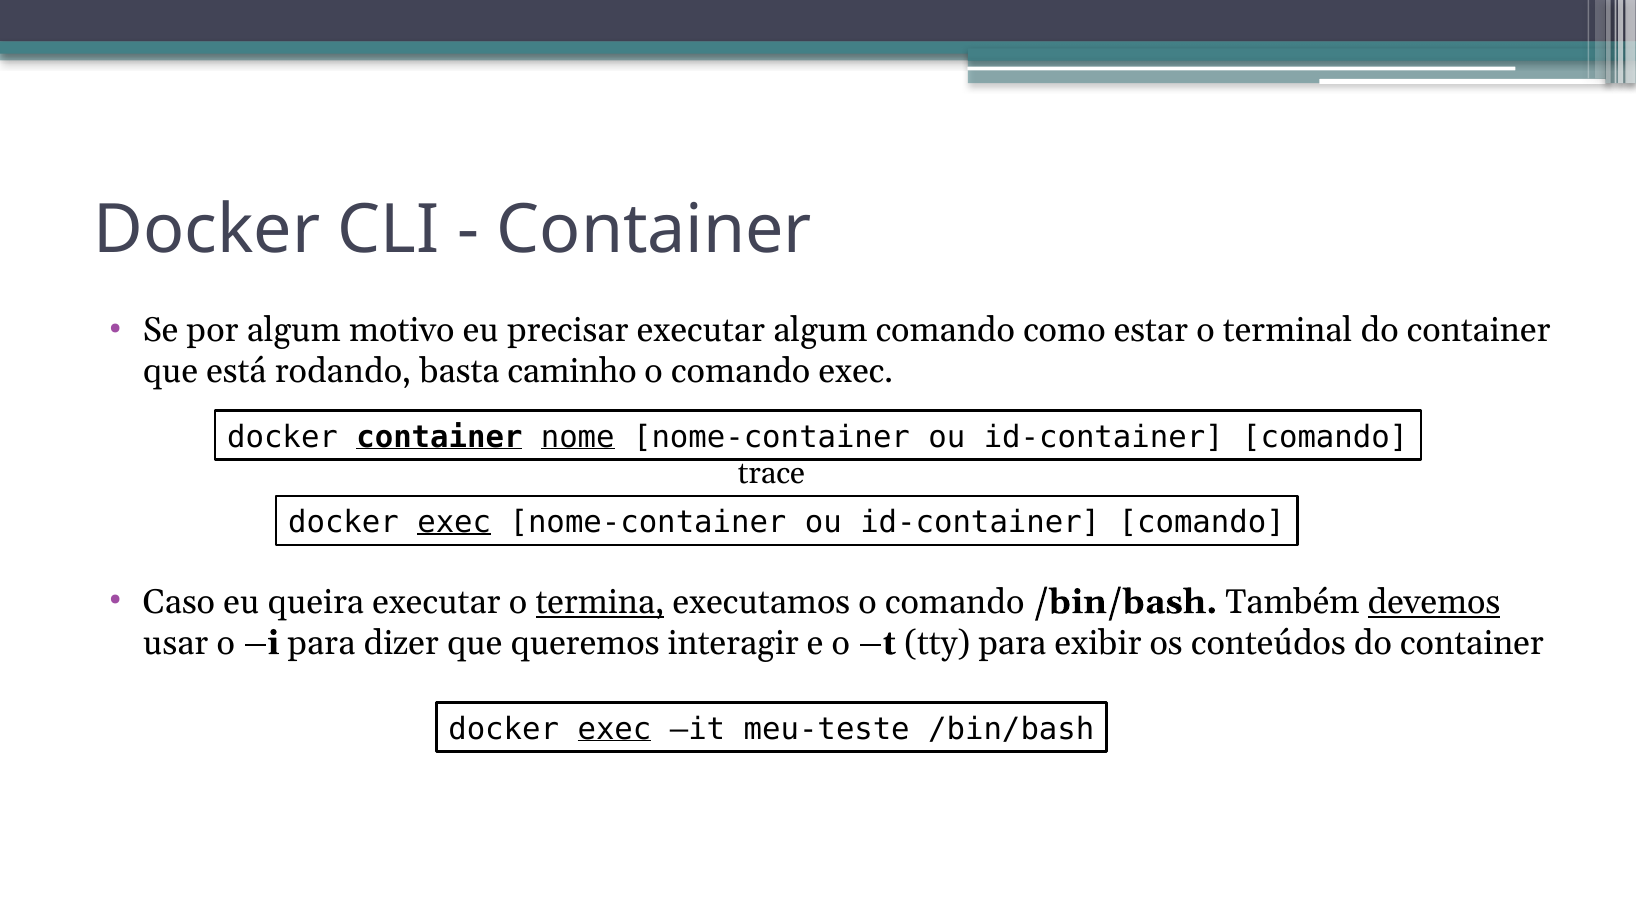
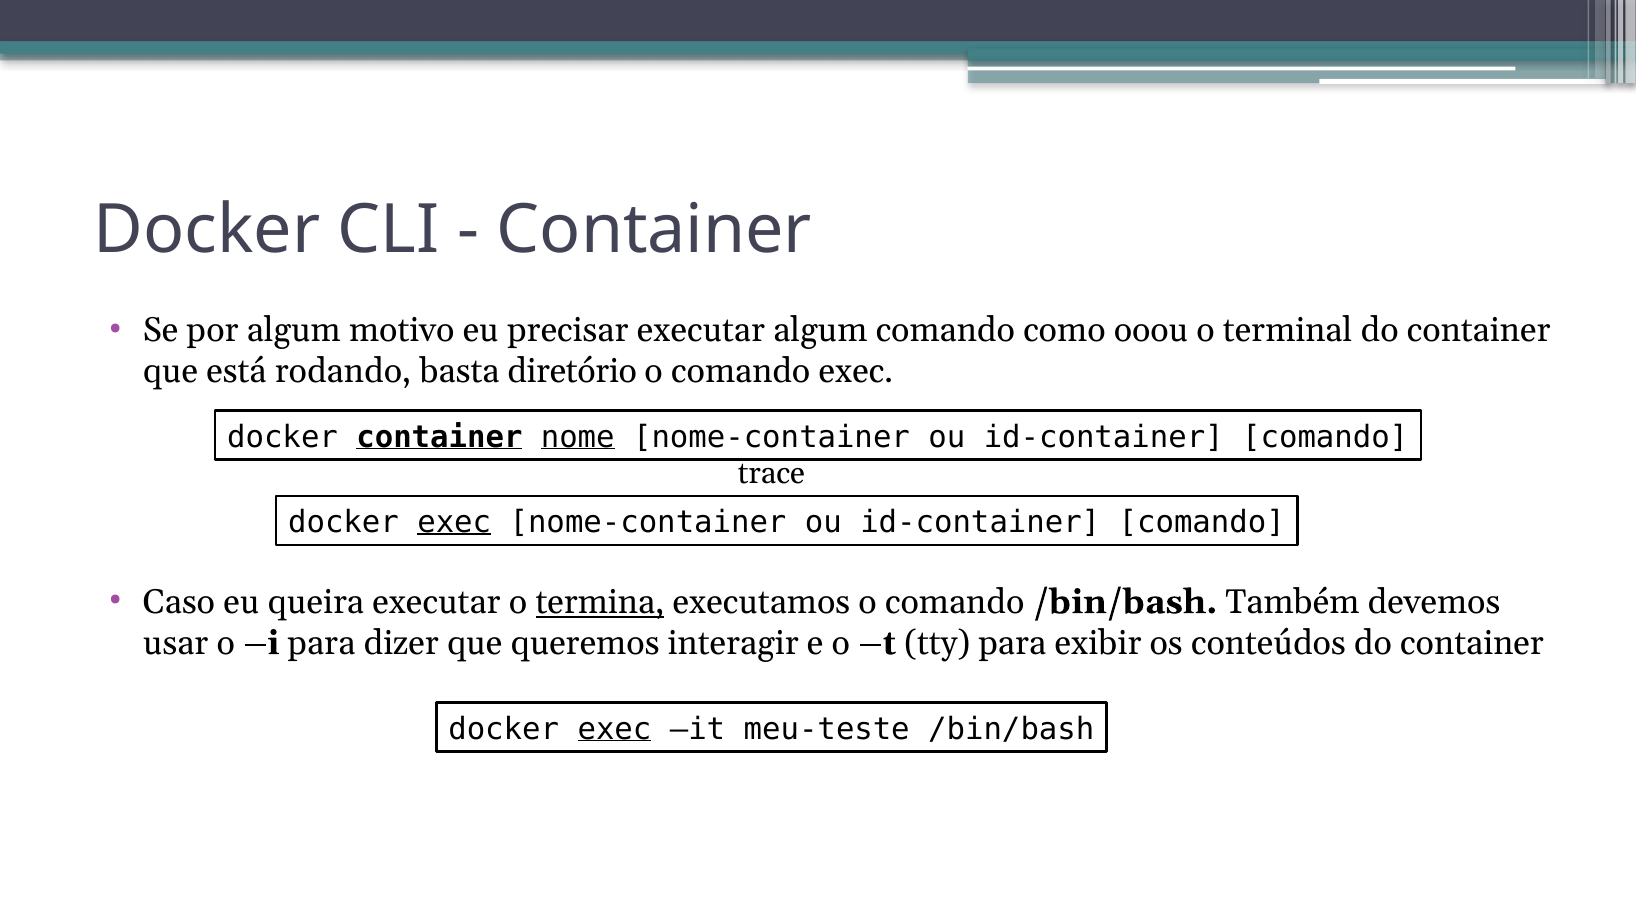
estar: estar -> ooou (1151, 331)
caminho: caminho -> diretório (572, 372)
devemos underline: present -> none (1434, 602)
